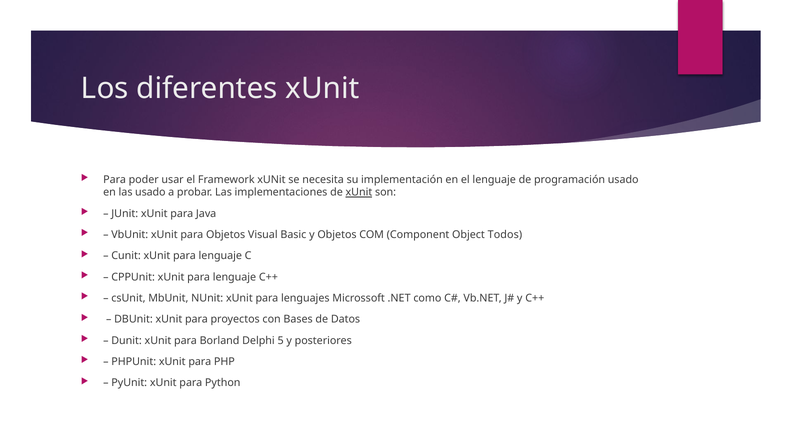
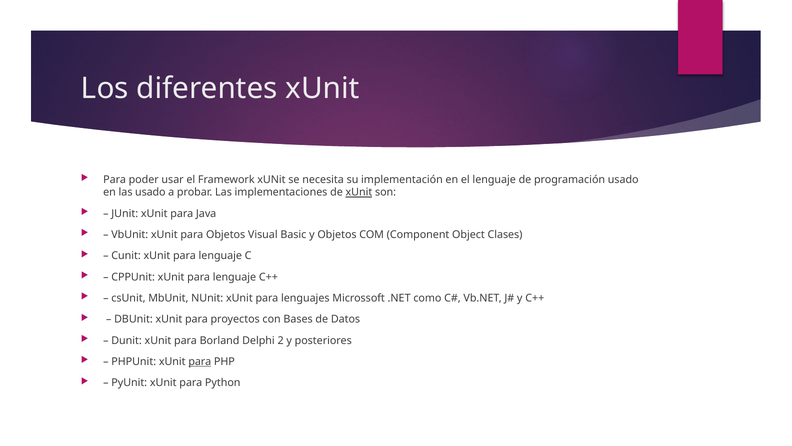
Todos: Todos -> Clases (505, 234)
5: 5 -> 2 (281, 340)
para underline: none -> present (200, 361)
